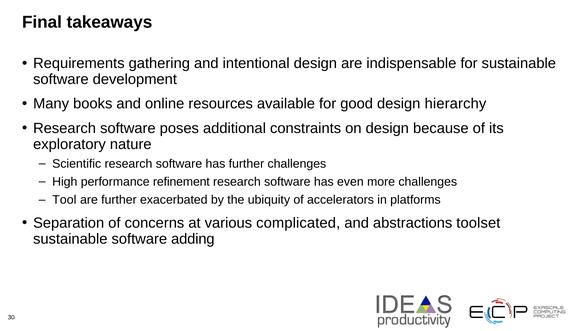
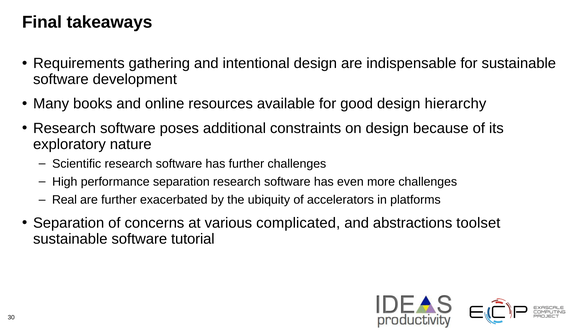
performance refinement: refinement -> separation (181, 182)
Tool: Tool -> Real (64, 200)
adding: adding -> tutorial (193, 239)
